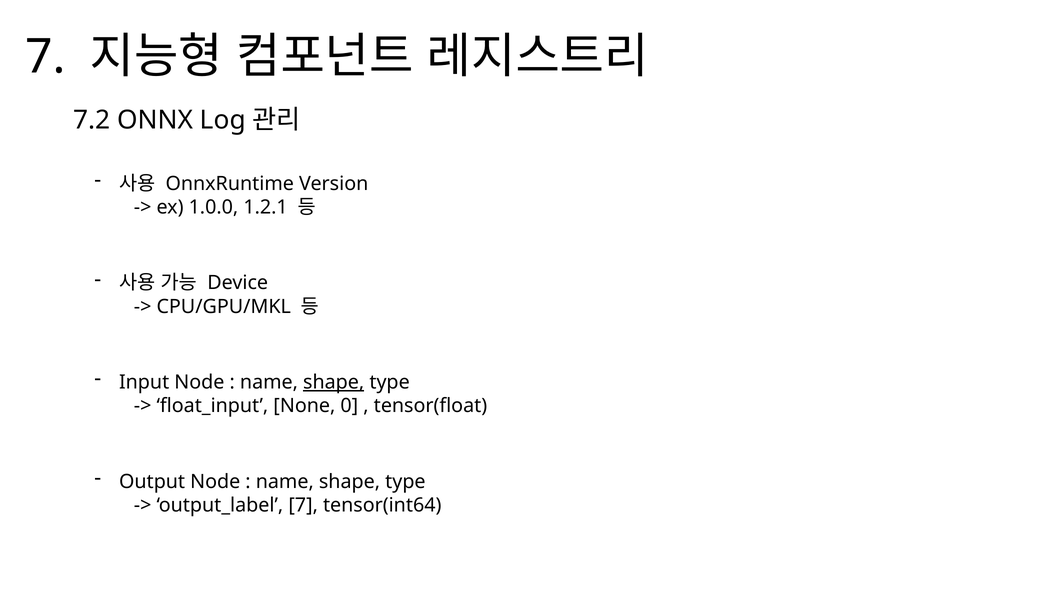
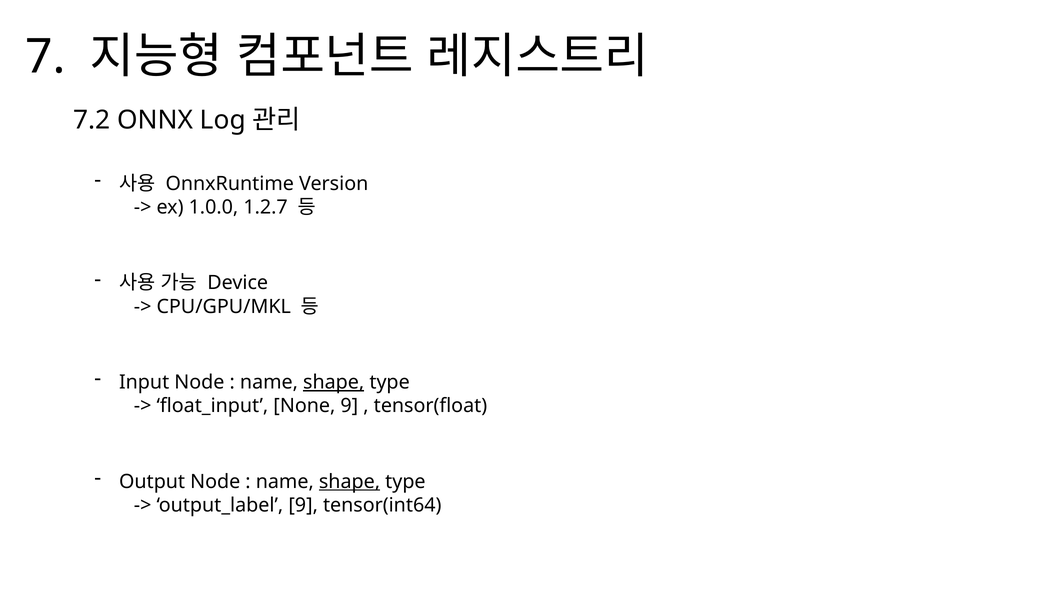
1.2.1: 1.2.1 -> 1.2.7 (266, 207)
None 0: 0 -> 9 (349, 406)
shape underline: none -> present (350, 482)
output_label 7: 7 -> 9 (303, 505)
